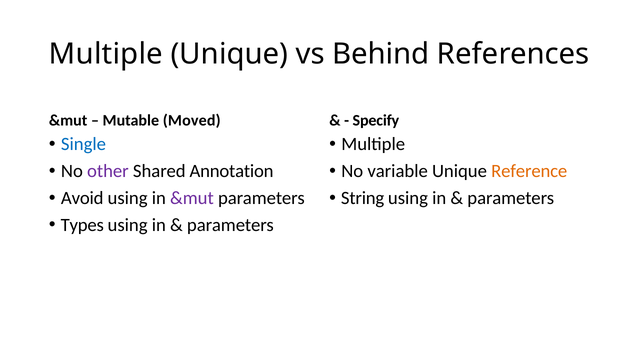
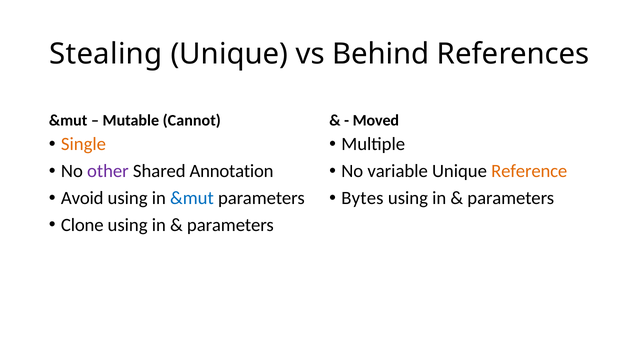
Multiple: Multiple -> Stealing (106, 54)
Moved: Moved -> Cannot (192, 121)
Specify: Specify -> Moved (376, 121)
Single colour: blue -> orange (83, 144)
&mut colour: purple -> blue (192, 198)
String: String -> Bytes (362, 198)
Types: Types -> Clone (82, 225)
